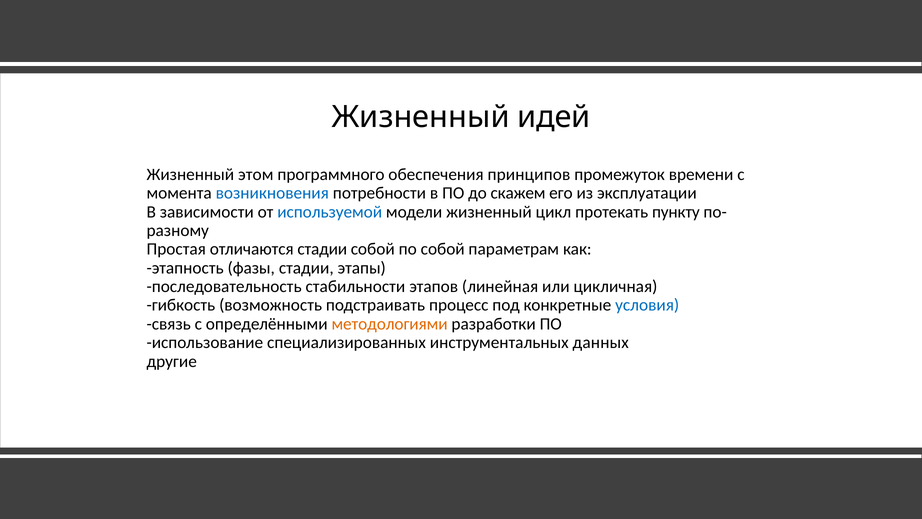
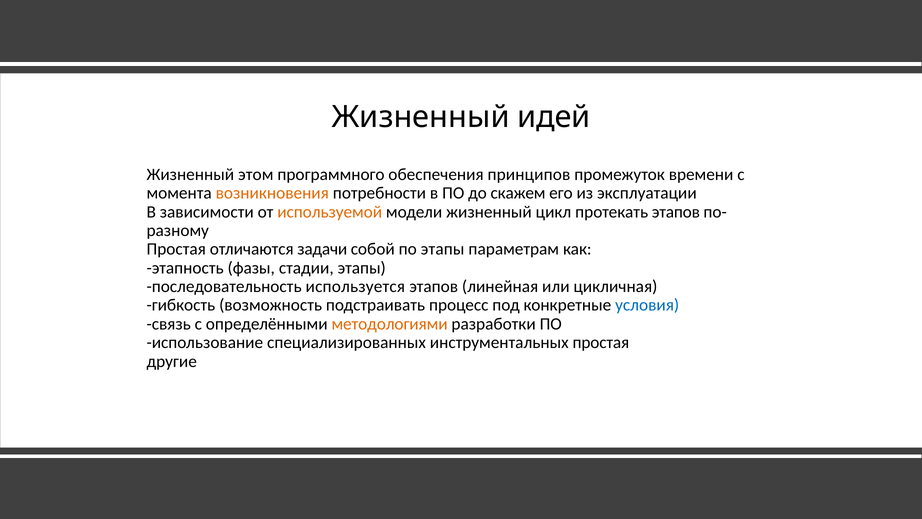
возникновения colour: blue -> orange (272, 193)
используемой colour: blue -> orange (330, 212)
протекать пункту: пункту -> этапов (676, 212)
отличаются стадии: стадии -> задачи (322, 249)
по собой: собой -> этапы (443, 249)
стабильности: стабильности -> используется (355, 286)
инструментальных данных: данных -> простая (601, 342)
